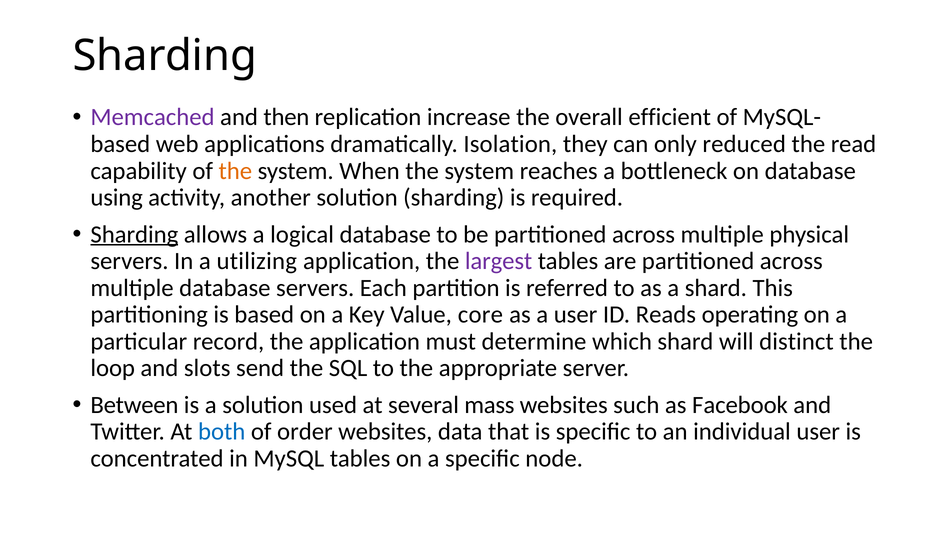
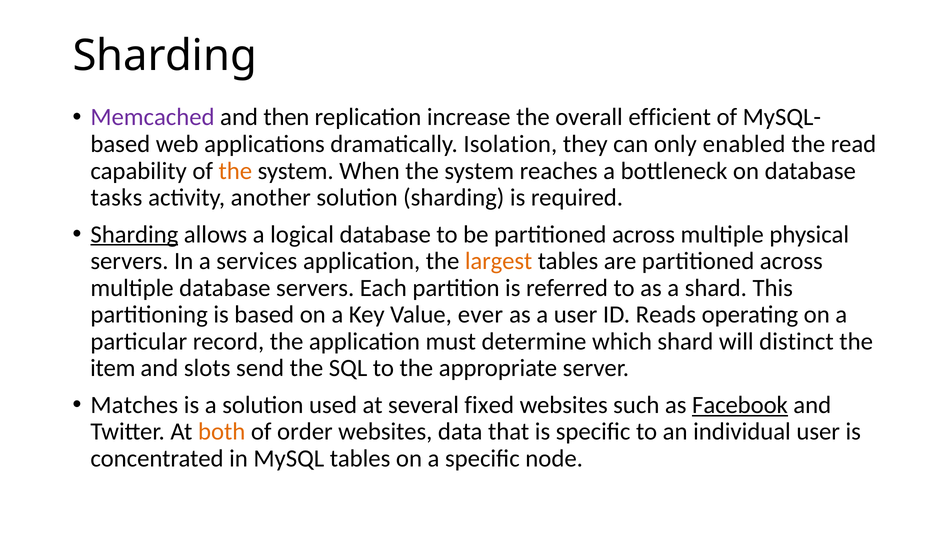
reduced: reduced -> enabled (744, 144)
using: using -> tasks (116, 197)
utilizing: utilizing -> services (257, 261)
largest colour: purple -> orange (499, 261)
core: core -> ever (480, 314)
loop: loop -> item (113, 368)
Between: Between -> Matches (134, 405)
mass: mass -> fixed (489, 405)
Facebook underline: none -> present (740, 405)
both colour: blue -> orange (222, 431)
